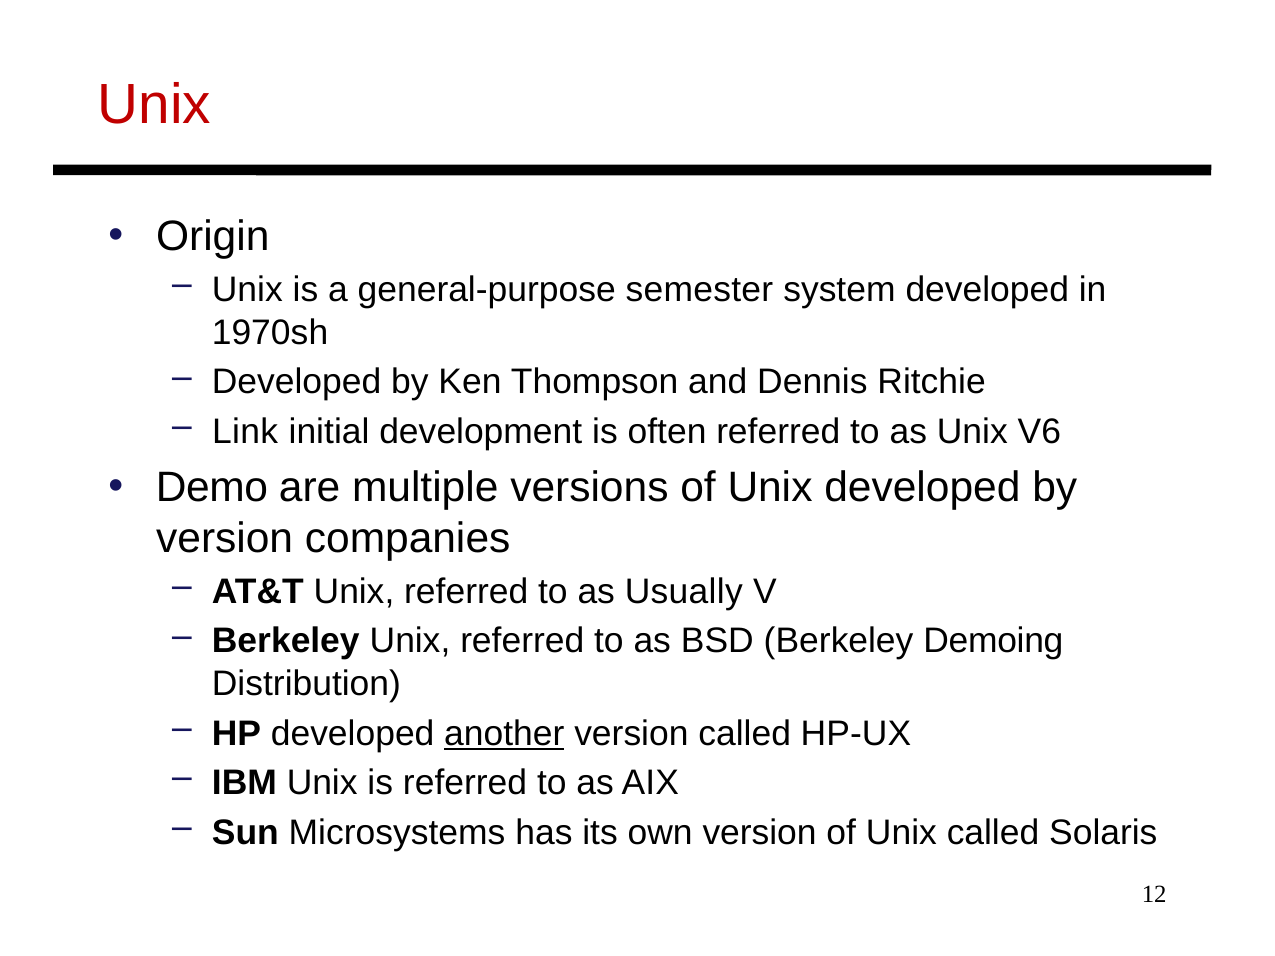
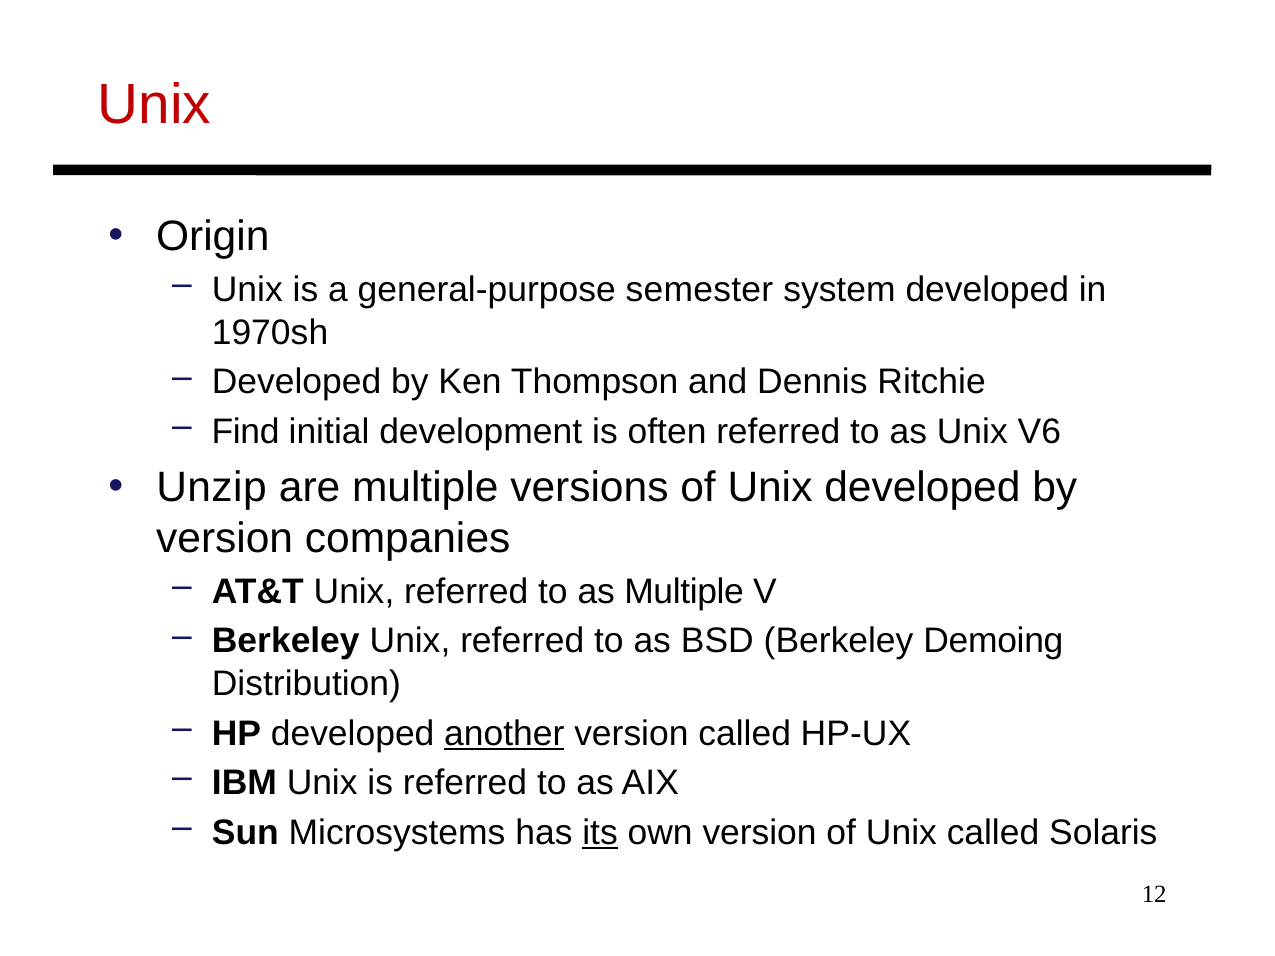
Link: Link -> Find (246, 432)
Demo: Demo -> Unzip (211, 488)
as Usually: Usually -> Multiple (684, 592)
its underline: none -> present (600, 833)
